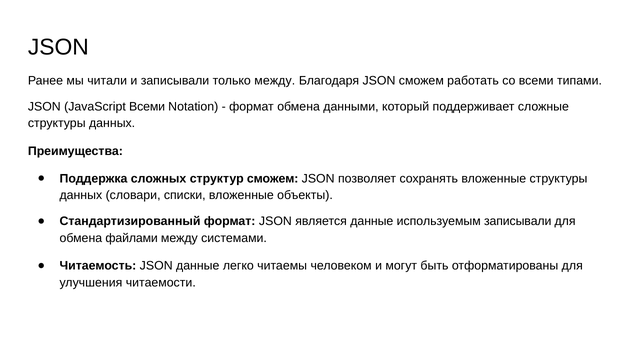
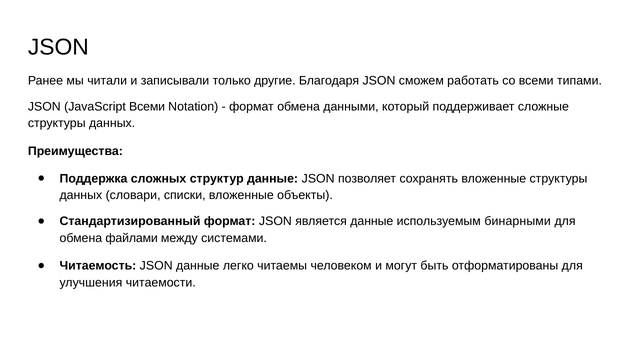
только между: между -> другие (275, 81)
структур сможем: сможем -> данные (273, 178)
используемым записывали: записывали -> бинарными (518, 221)
